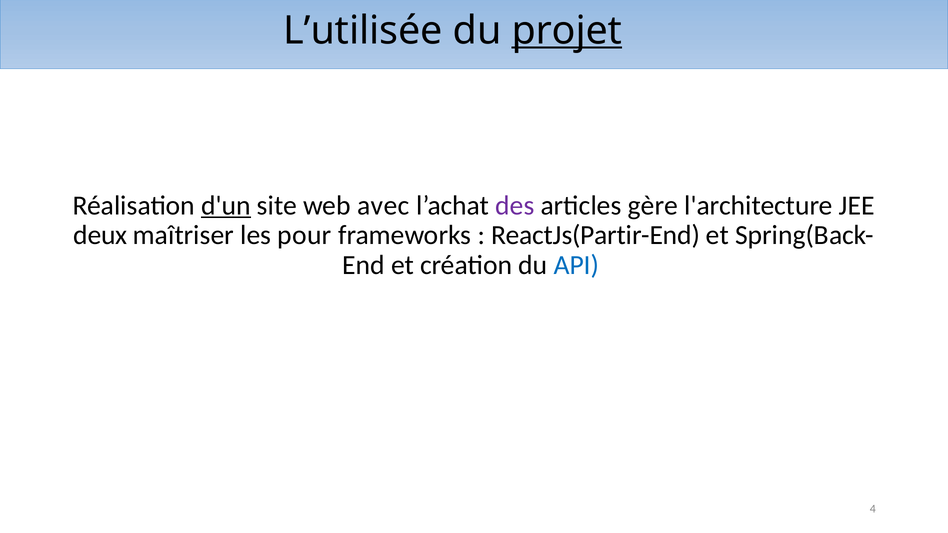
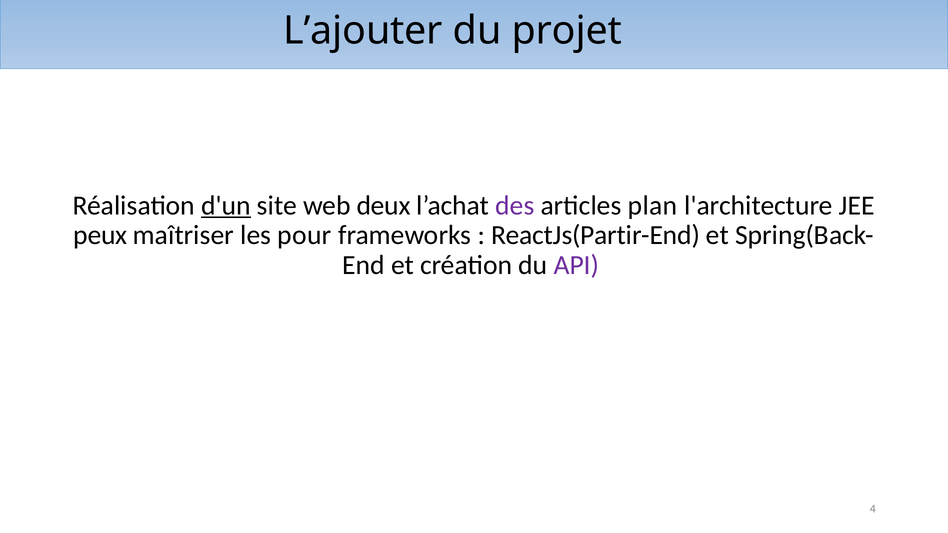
L’utilisée: L’utilisée -> L’ajouter (363, 31)
projet underline: present -> none (567, 31)
avec: avec -> deux (384, 206)
gère: gère -> plan (653, 206)
deux: deux -> peux (100, 235)
API colour: blue -> purple (576, 265)
